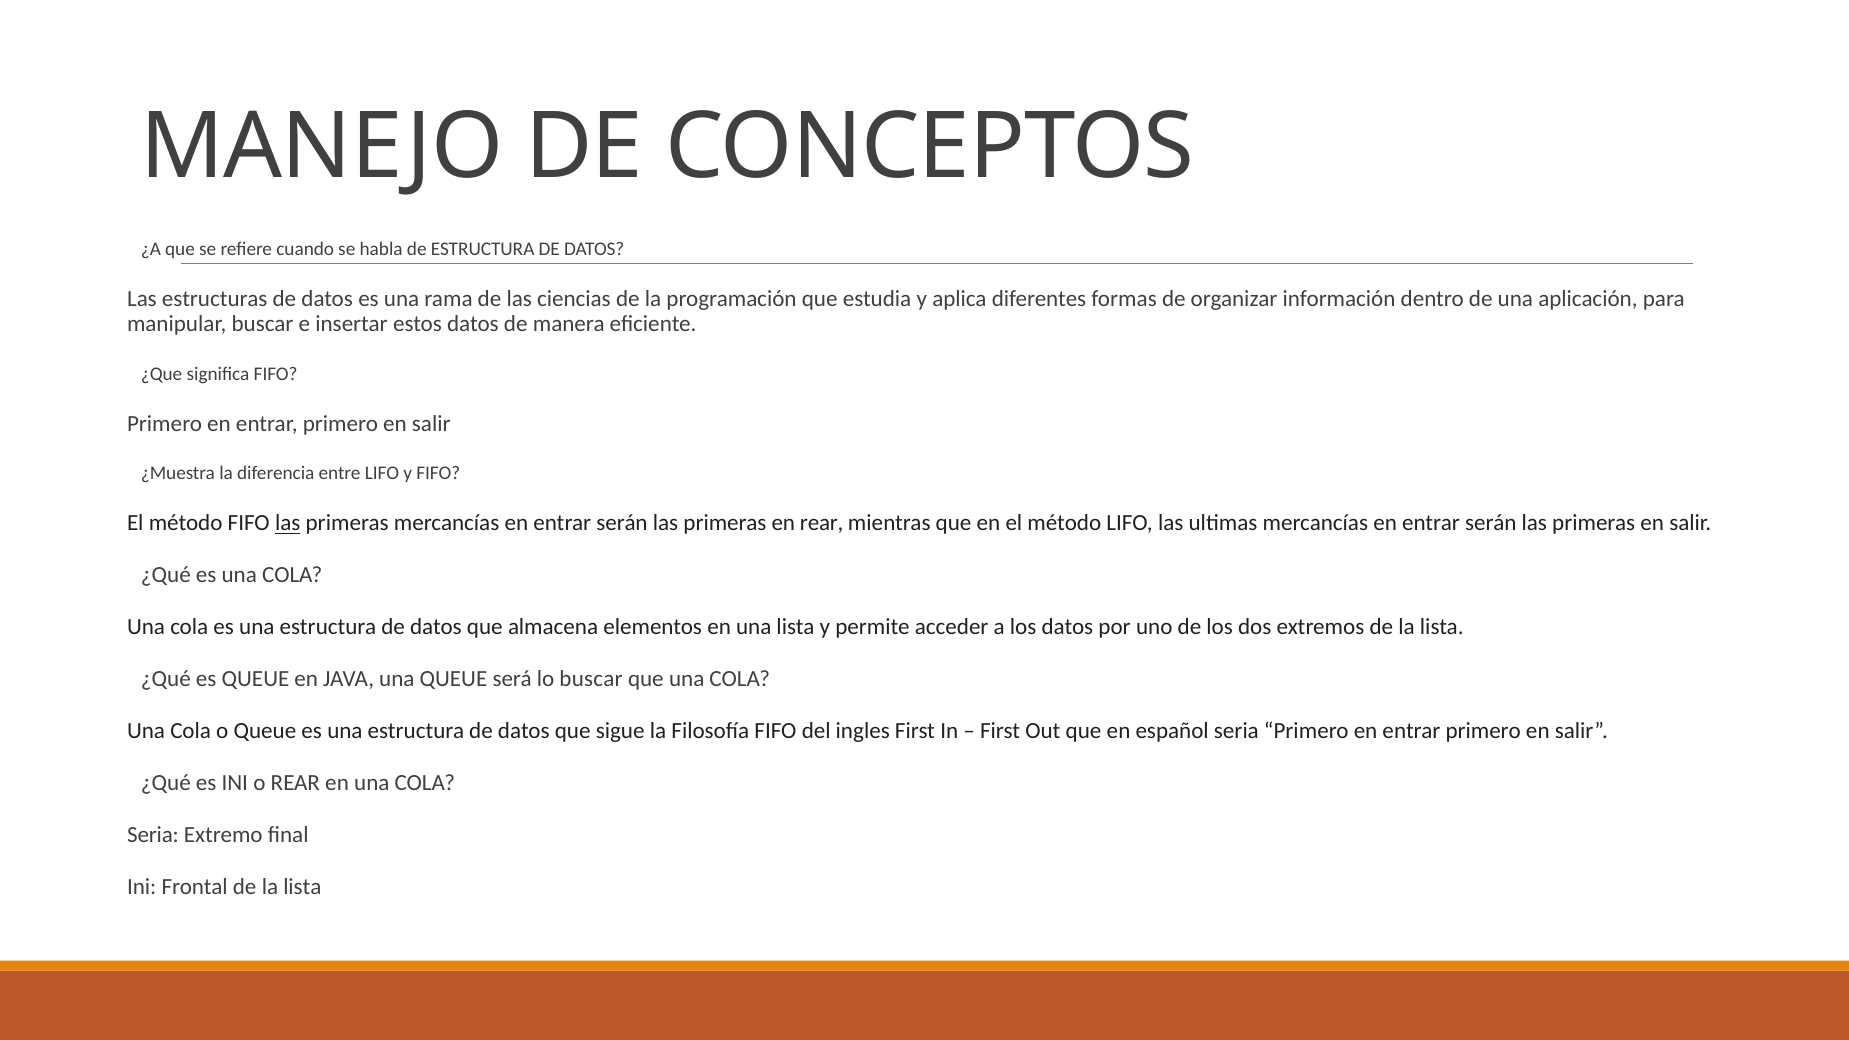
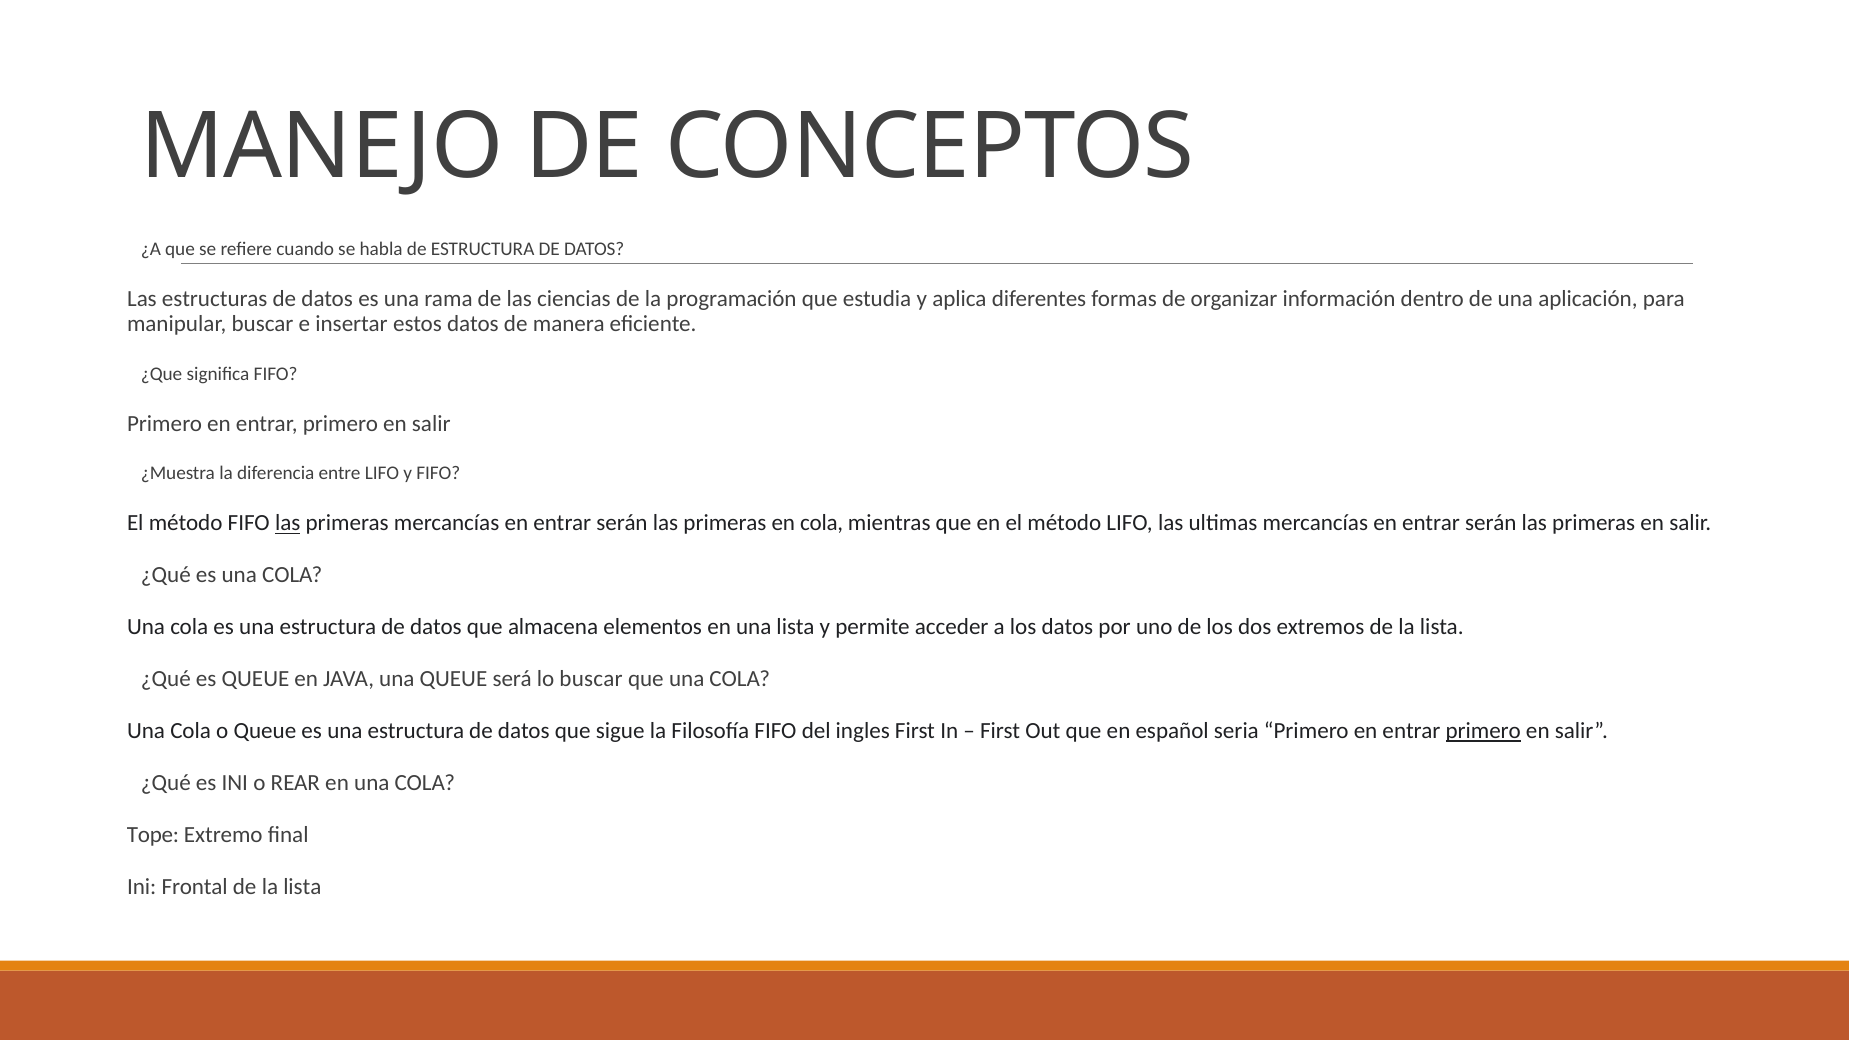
en rear: rear -> cola (822, 523)
primero underline: none -> present (1483, 731)
Seria: Seria -> Tope (153, 835)
